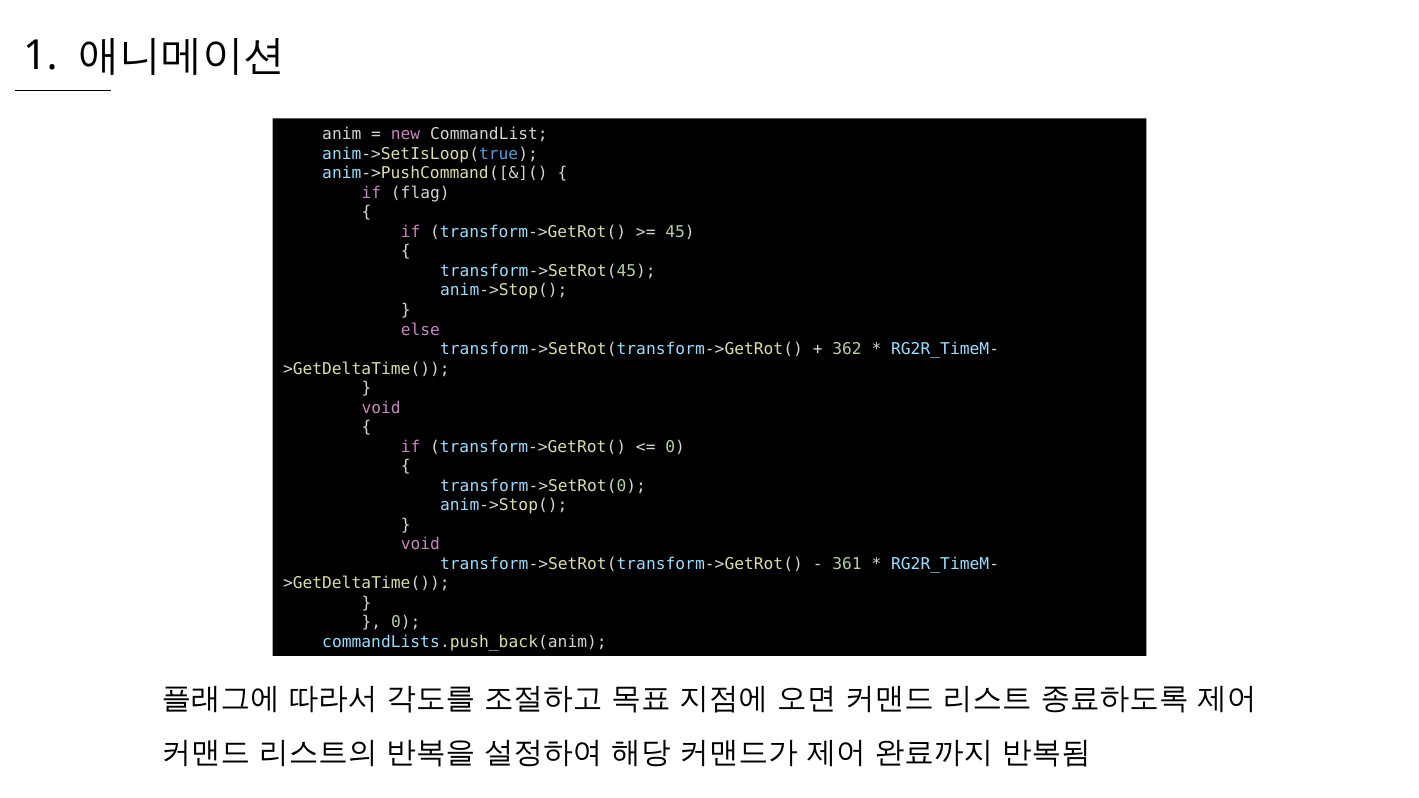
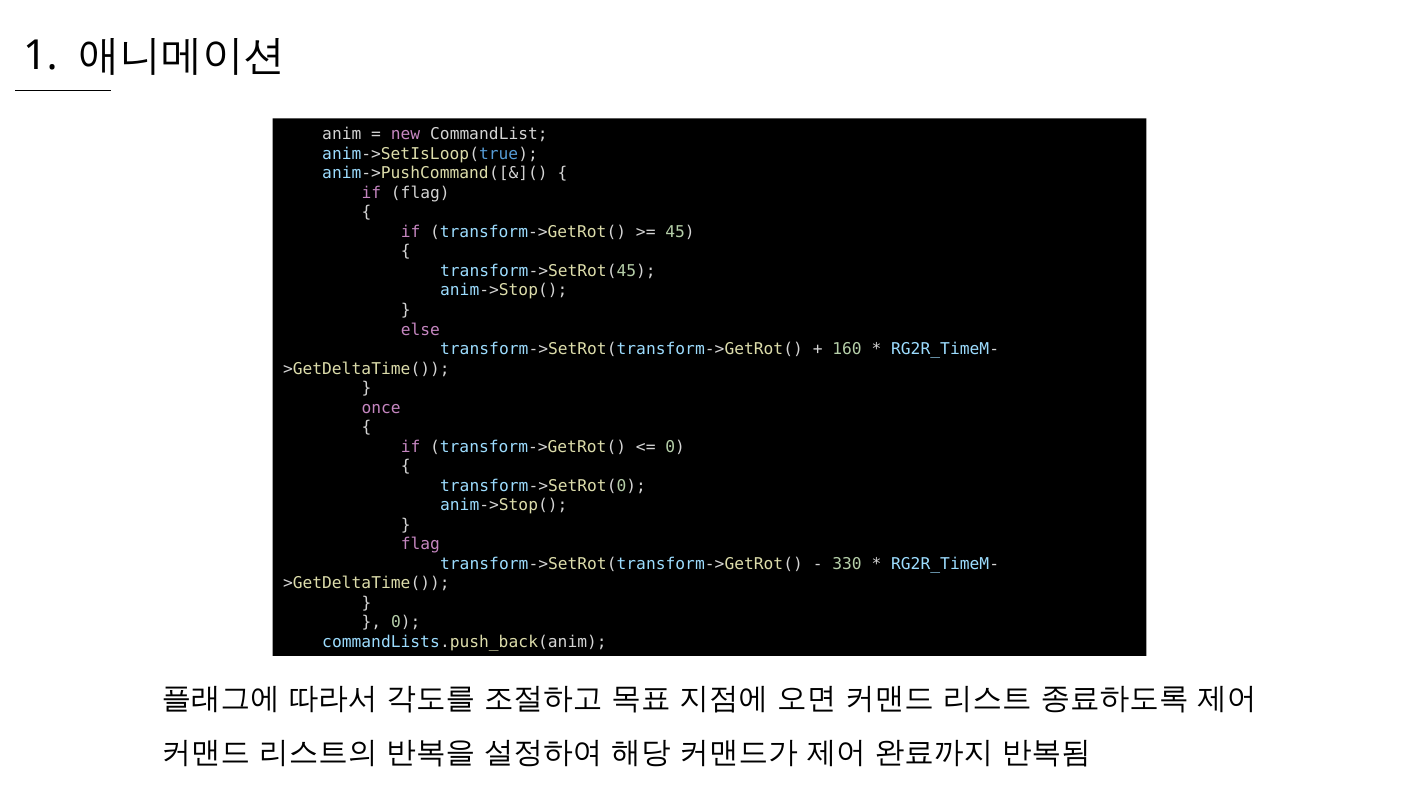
362: 362 -> 160 (847, 349)
void: void -> once (381, 408)
void: void -> flag (420, 545)
361: 361 -> 330 (847, 564)
